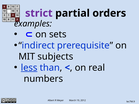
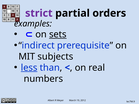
sets underline: none -> present (58, 34)
